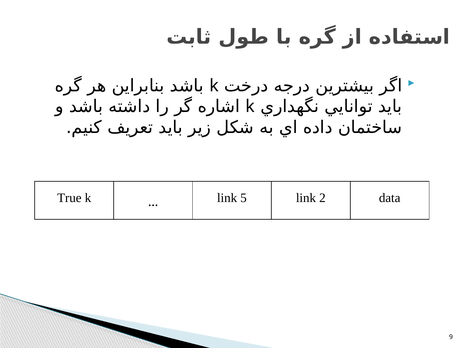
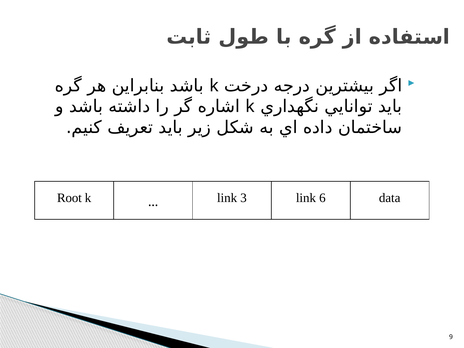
True: True -> Root (69, 198)
5: 5 -> 3 (244, 198)
2: 2 -> 6 (322, 198)
